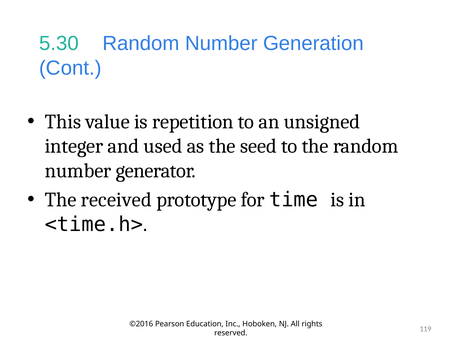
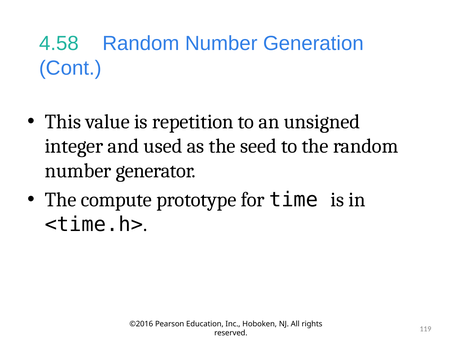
5.30: 5.30 -> 4.58 (59, 43)
received: received -> compute (116, 199)
